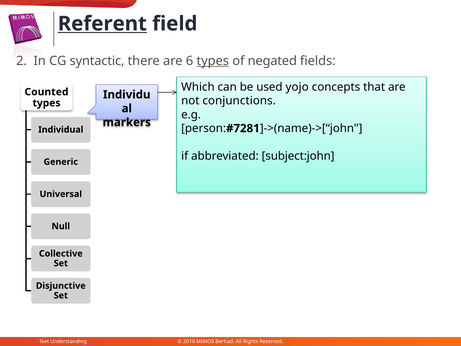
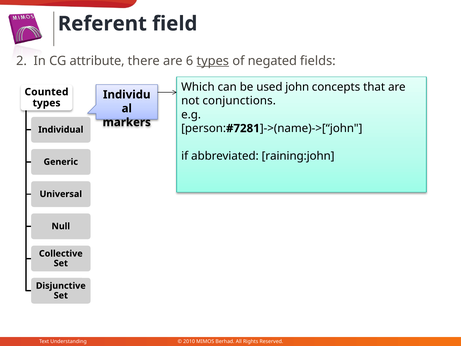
Referent underline: present -> none (102, 24)
syntactic: syntactic -> attribute (97, 61)
yojo: yojo -> john (297, 87)
subject:john: subject:john -> raining:john (298, 156)
